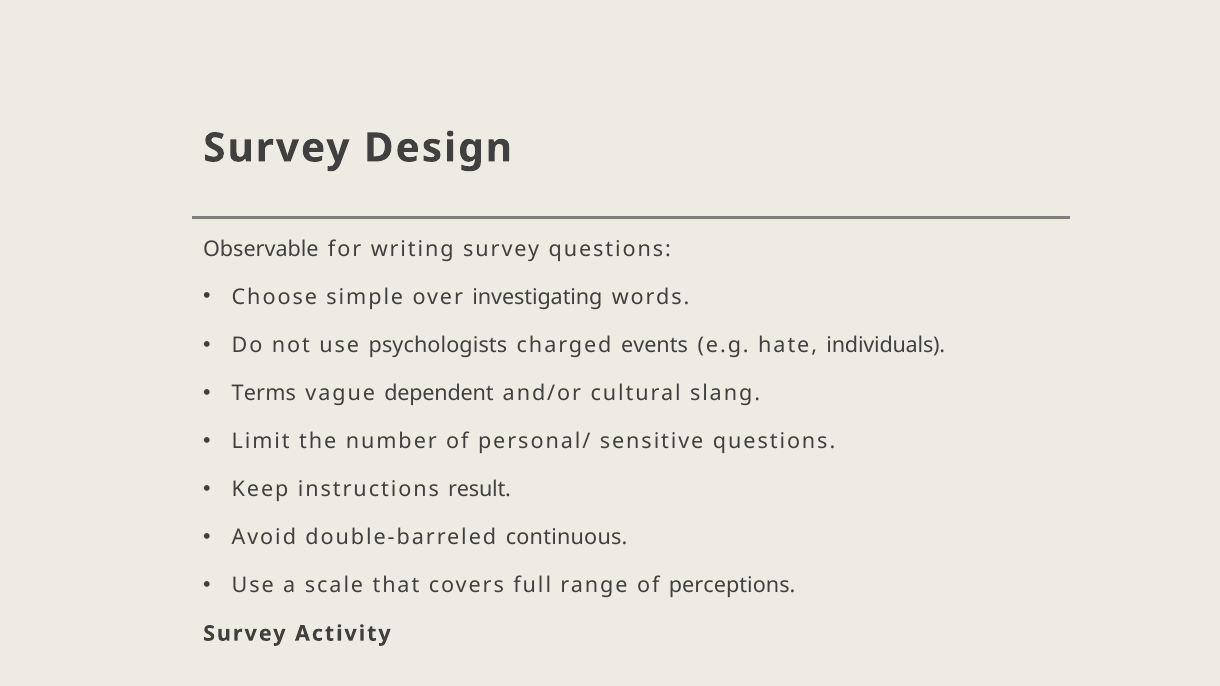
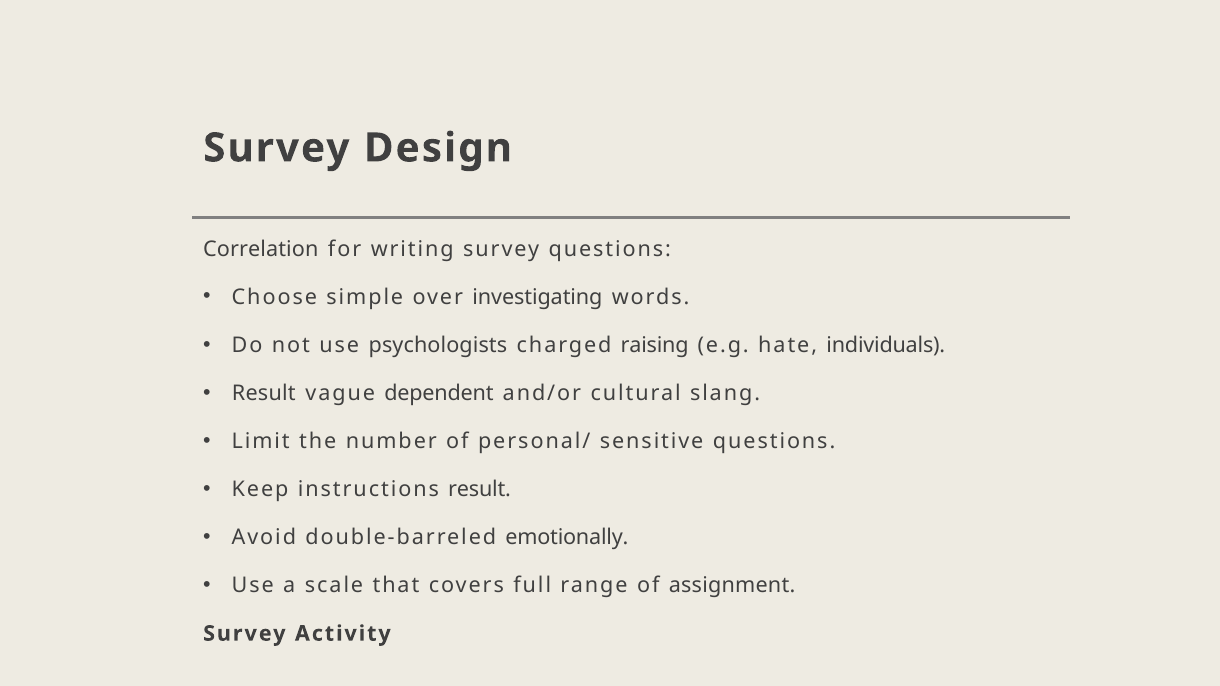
Observable: Observable -> Correlation (261, 249)
events: events -> raising (655, 345)
Terms: Terms -> Result (264, 393)
continuous: continuous -> emotionally (567, 538)
perceptions: perceptions -> assignment (732, 586)
